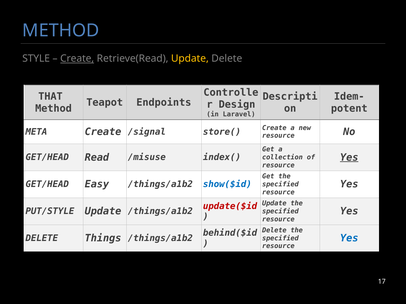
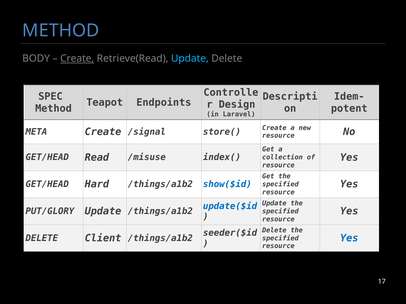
STYLE: STYLE -> BODY (36, 59)
Update colour: yellow -> light blue (190, 59)
THAT: THAT -> SPEC (50, 97)
Yes underline: present -> none (349, 158)
Easy: Easy -> Hard (97, 185)
update($id colour: red -> blue (230, 206)
PUT/STYLE: PUT/STYLE -> PUT/GLORY (50, 212)
behind($id: behind($id -> seeder($id (230, 233)
Things: Things -> Client (103, 239)
